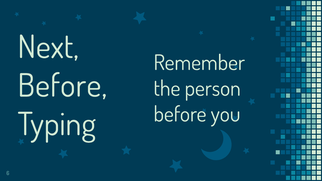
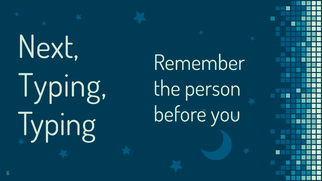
Before: Before -> Typing (62, 86)
